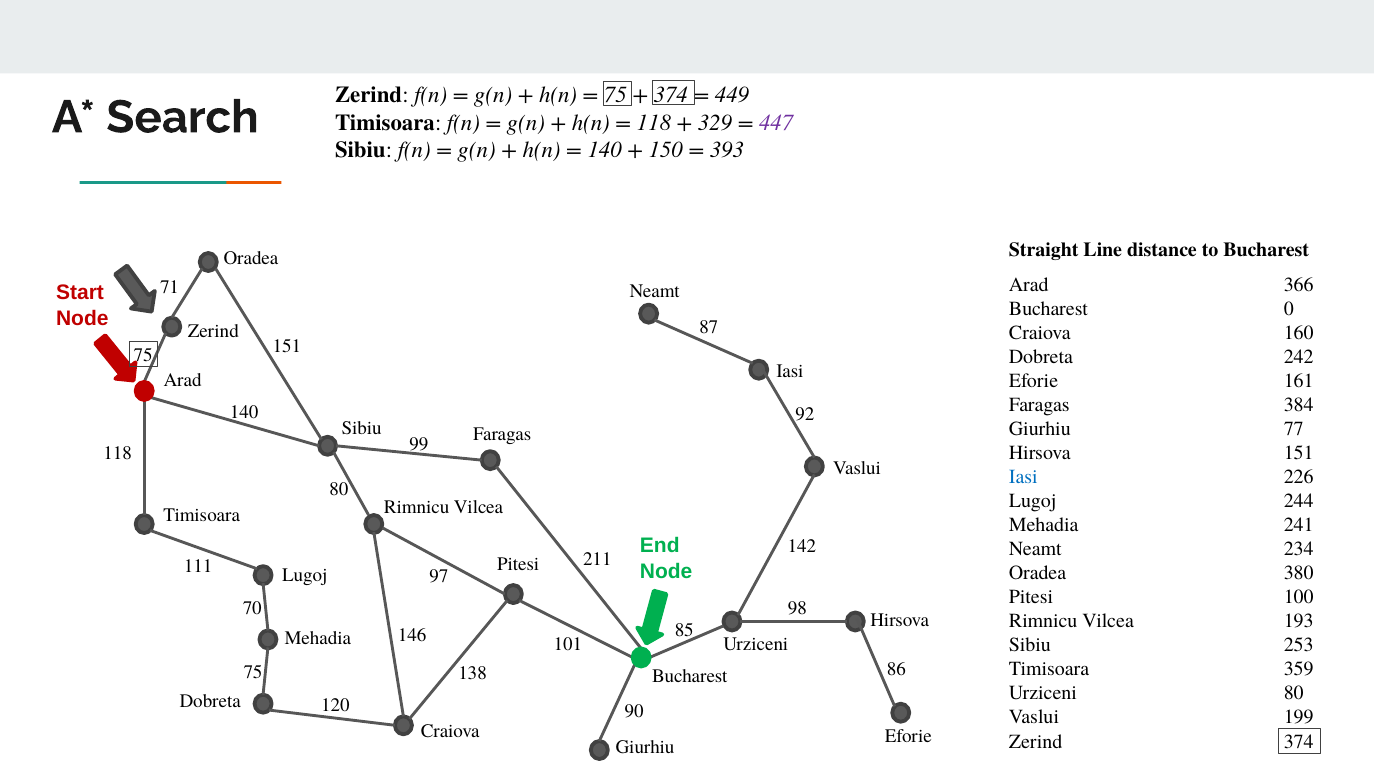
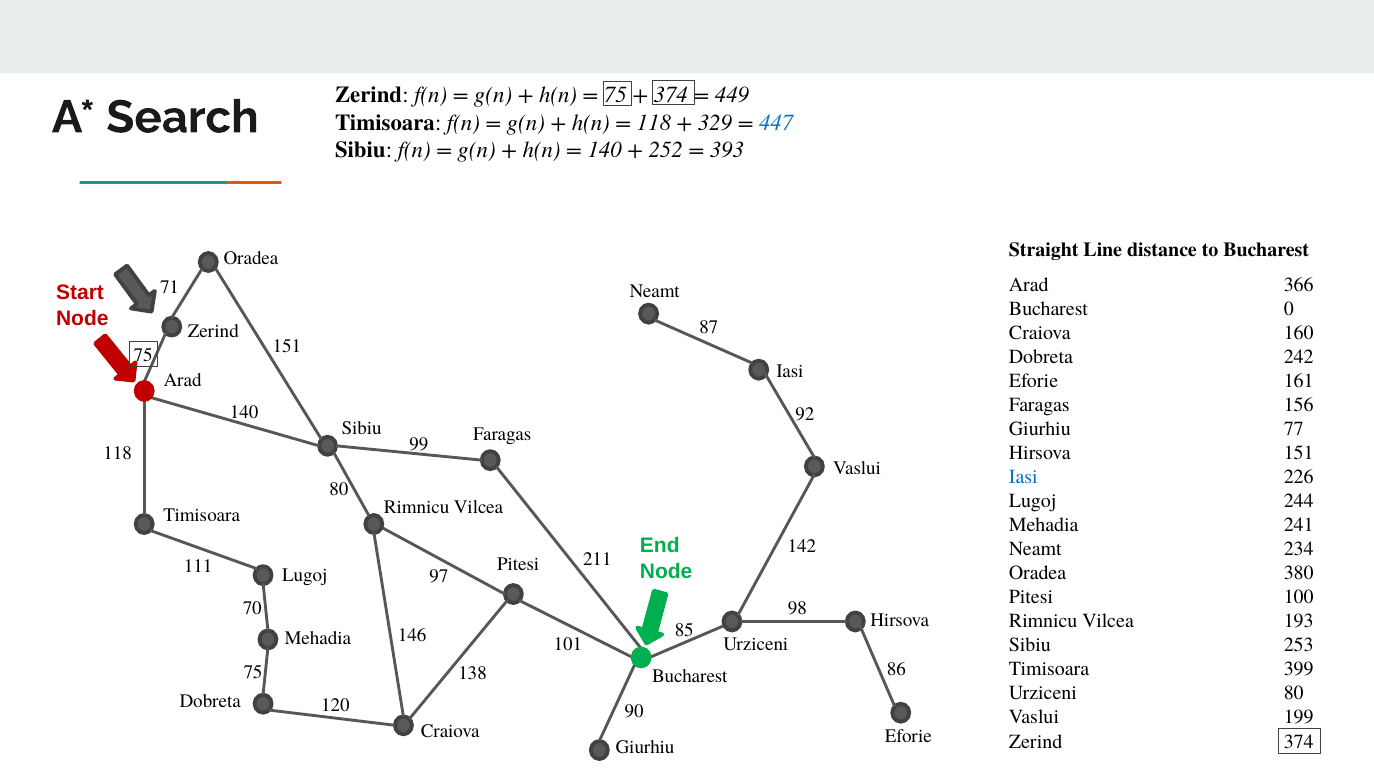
447 colour: purple -> blue (776, 123)
150: 150 -> 252 (666, 150)
384: 384 -> 156 (1299, 405)
359: 359 -> 399 (1299, 669)
